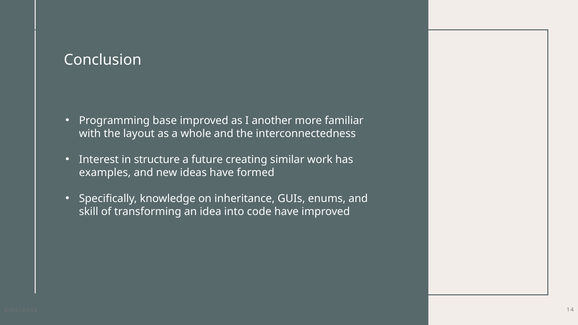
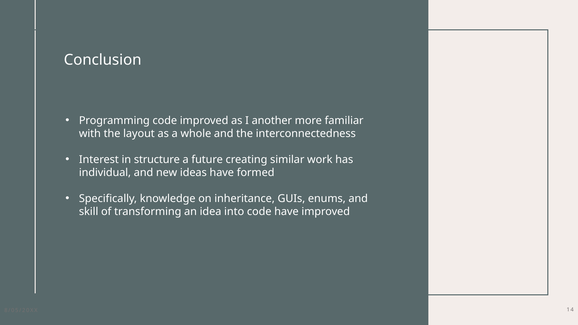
Programming base: base -> code (165, 121)
examples: examples -> individual (105, 173)
